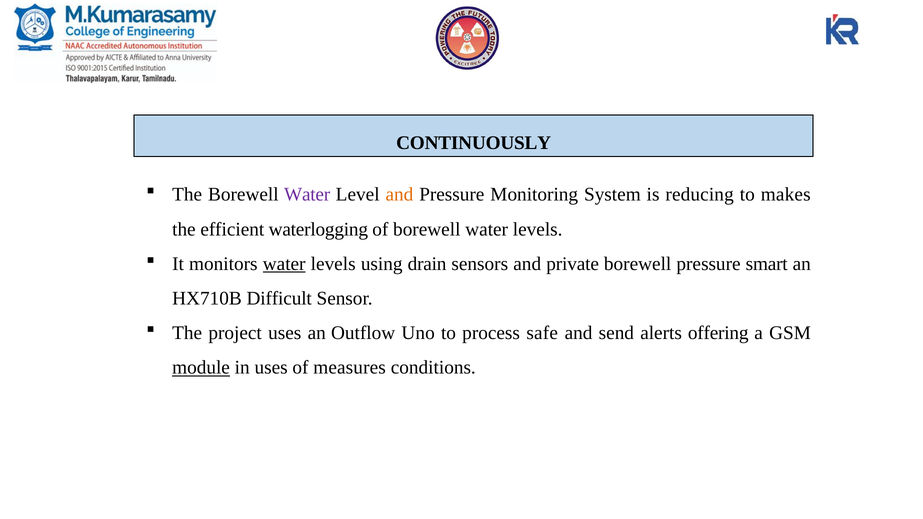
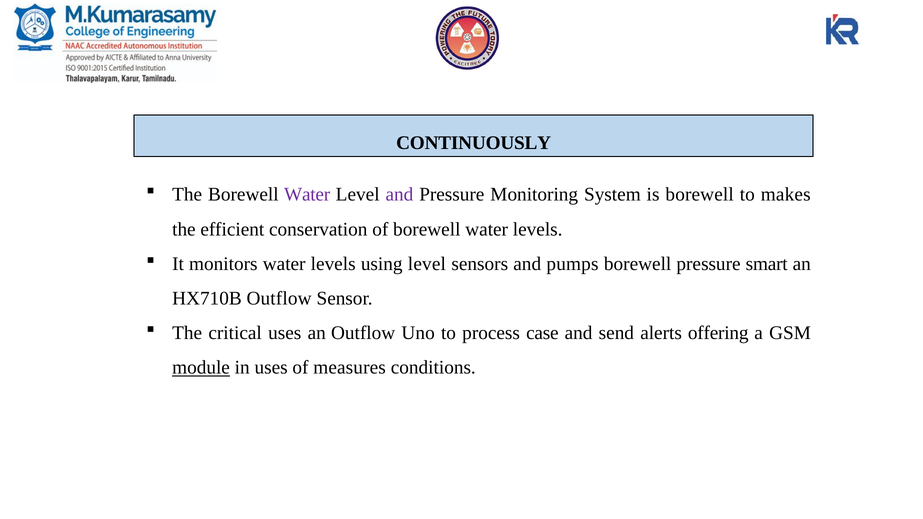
and colour: orange -> purple (399, 195)
is reducing: reducing -> borewell (700, 195)
waterlogging: waterlogging -> conservation (318, 229)
water underline: present -> none (284, 264)
using drain: drain -> level (427, 264)
private: private -> pumps (572, 264)
HX710B Difficult: Difficult -> Outflow (279, 299)
project: project -> critical (235, 333)
safe: safe -> case (542, 333)
